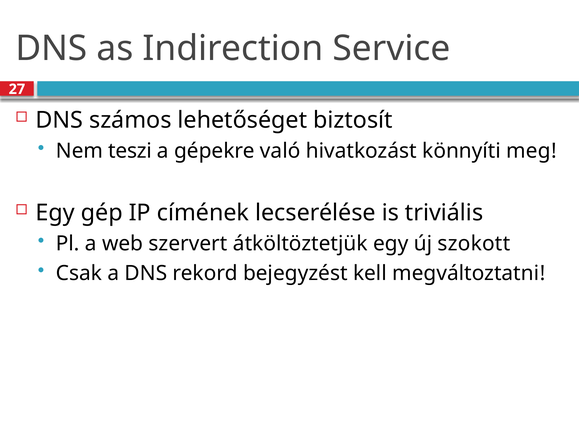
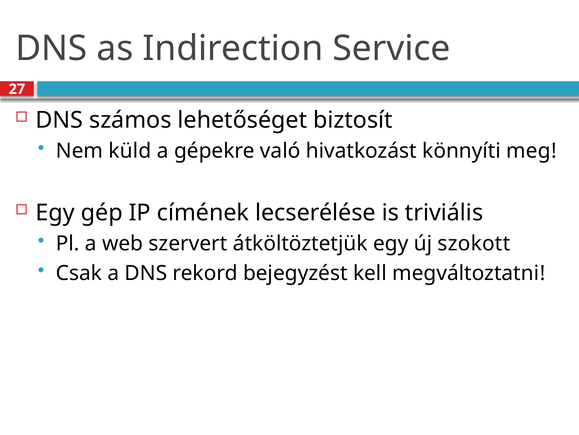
teszi: teszi -> küld (130, 151)
